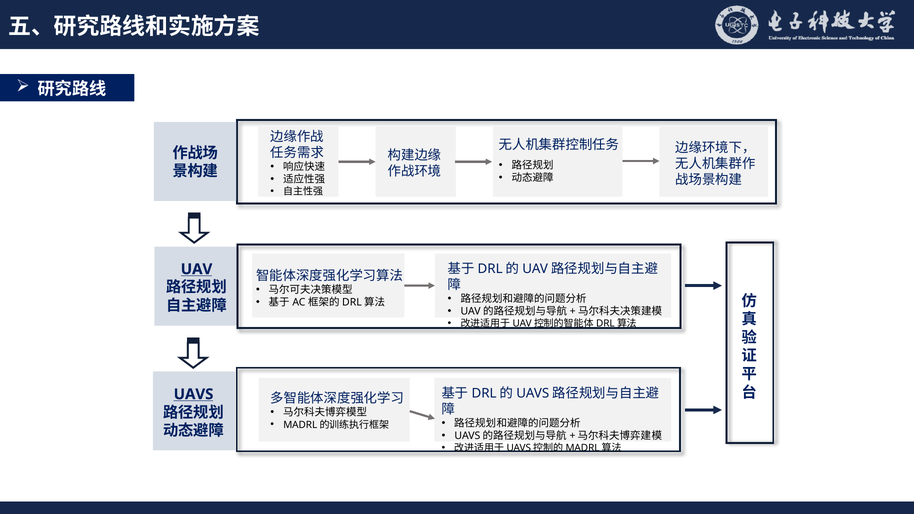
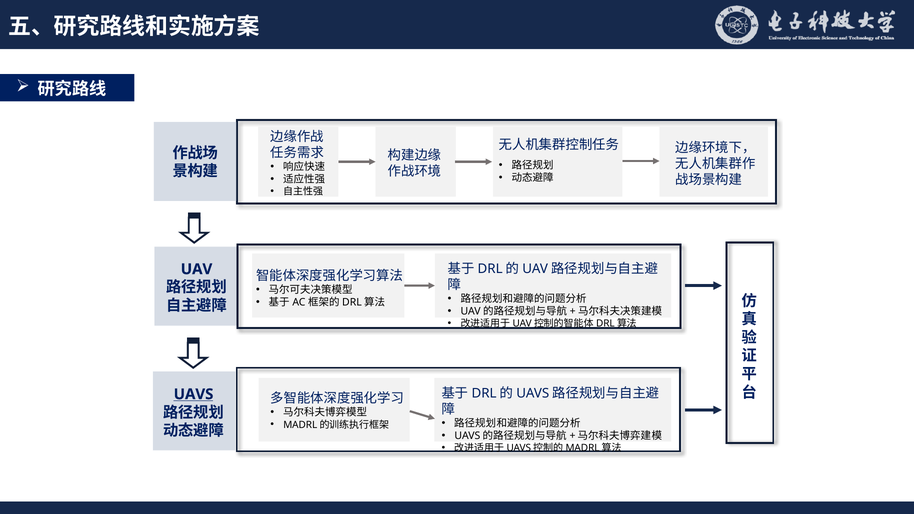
UAV underline: present -> none (197, 269)
